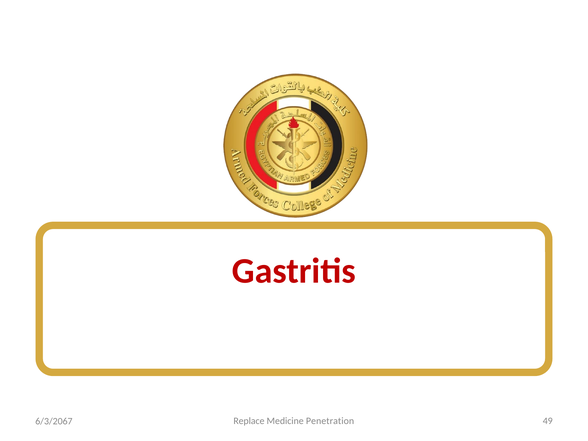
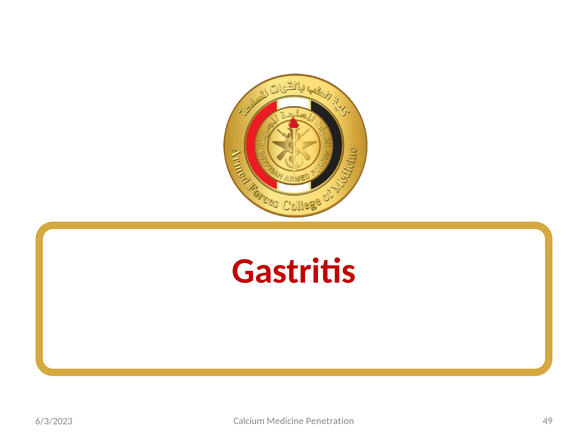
Replace: Replace -> Calcium (249, 421)
6/3/2067: 6/3/2067 -> 6/3/2023 (54, 421)
